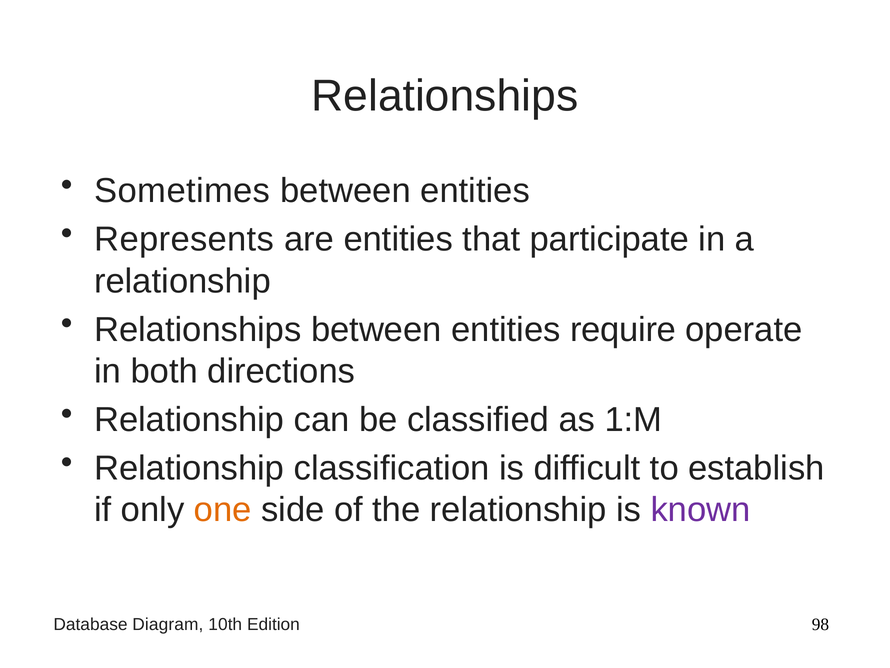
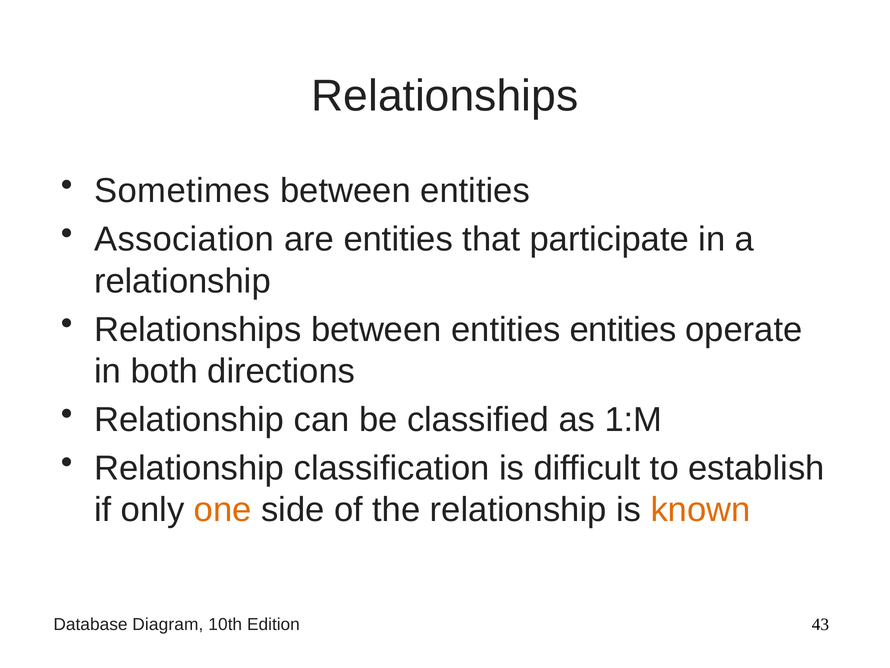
Represents: Represents -> Association (184, 239)
entities require: require -> entities (623, 329)
known colour: purple -> orange (701, 509)
98: 98 -> 43 (820, 624)
